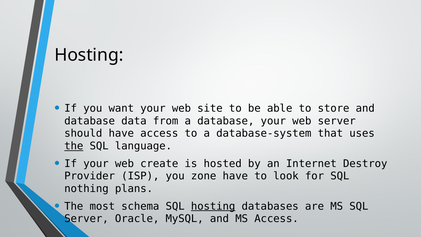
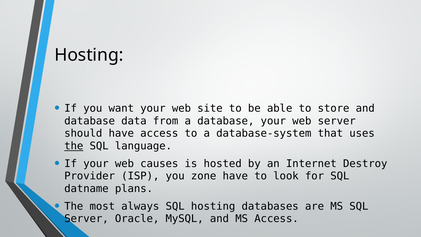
create: create -> causes (159, 163)
nothing: nothing -> datname (86, 189)
schema: schema -> always (140, 206)
hosting underline: present -> none (213, 206)
